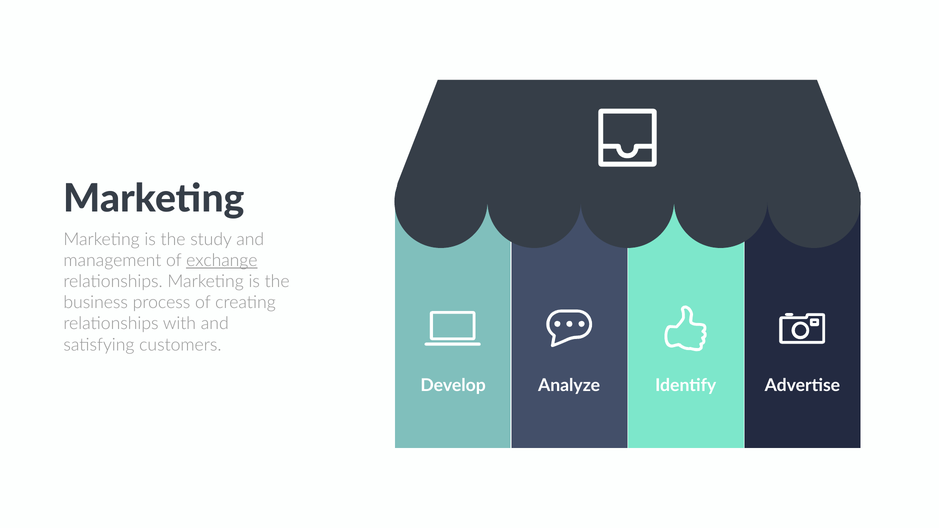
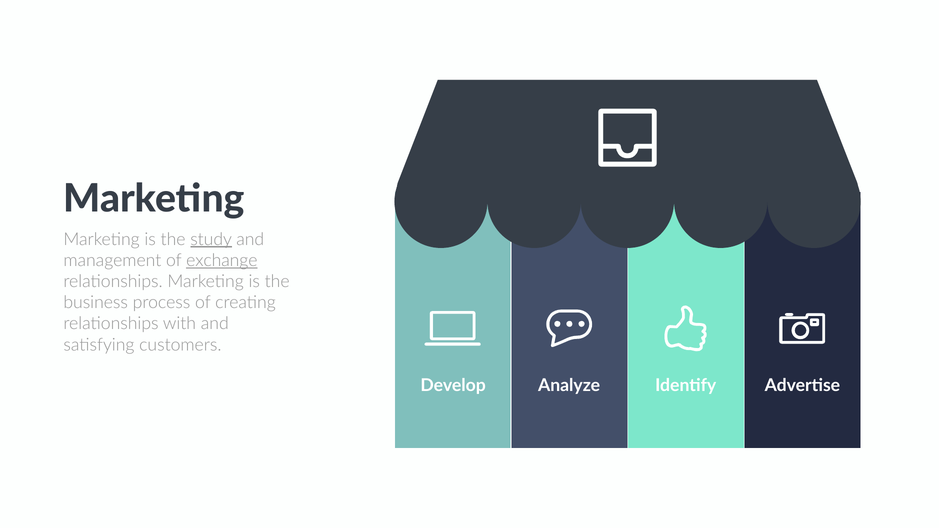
study underline: none -> present (211, 239)
